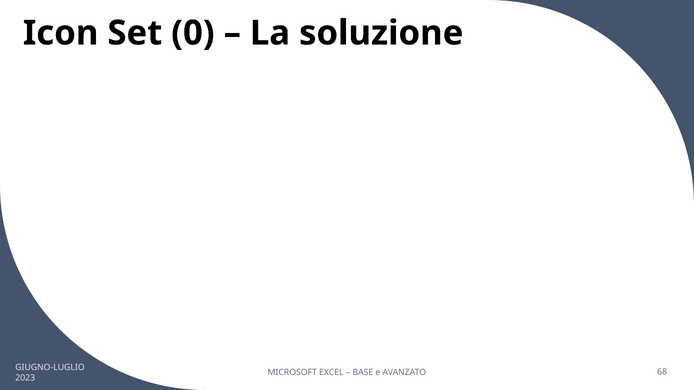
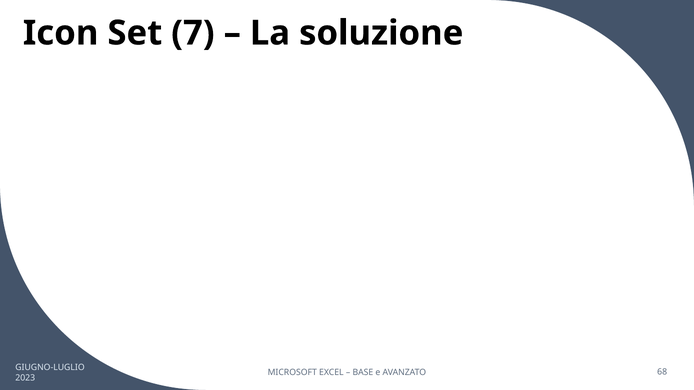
0: 0 -> 7 (193, 33)
